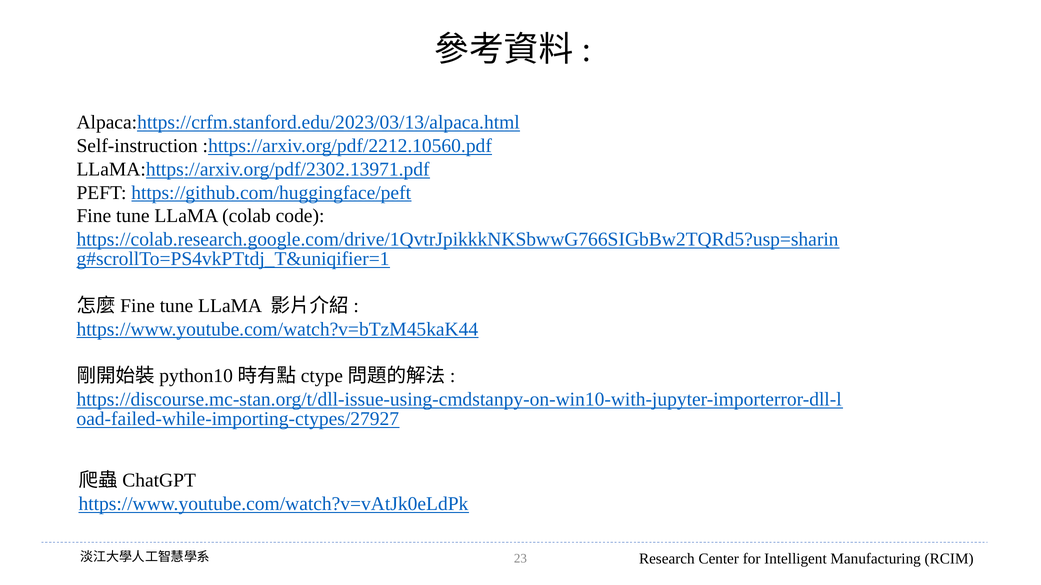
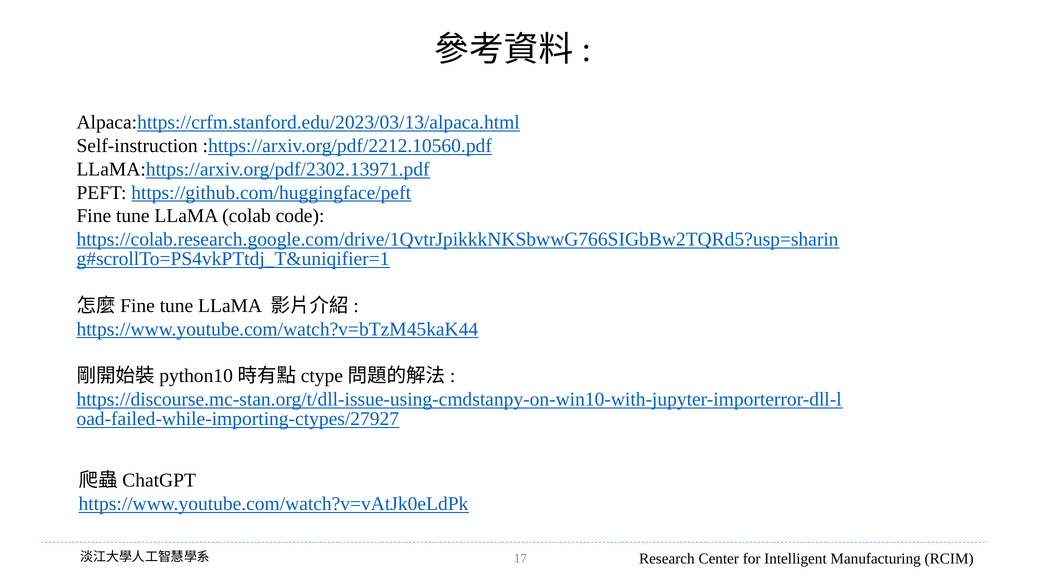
23: 23 -> 17 (520, 559)
